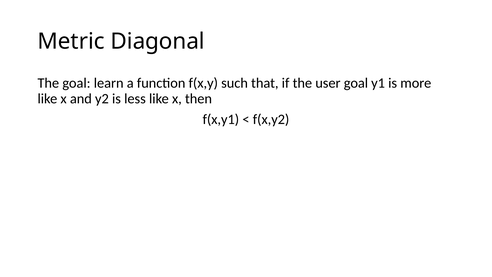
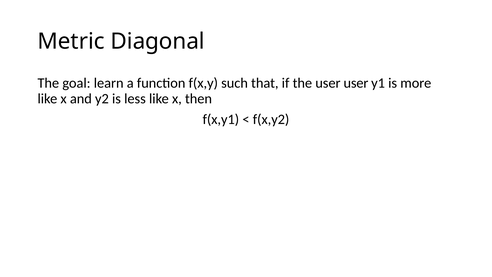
user goal: goal -> user (356, 83)
